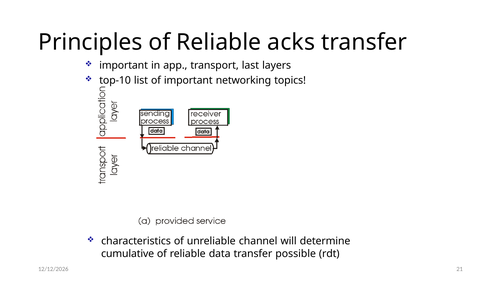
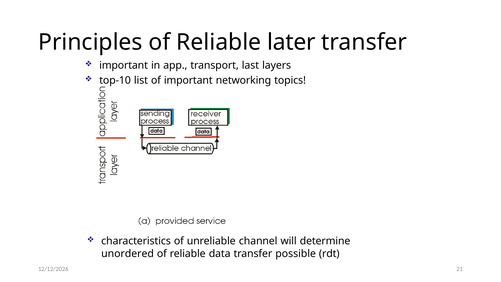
acks: acks -> later (291, 42)
cumulative: cumulative -> unordered (128, 253)
